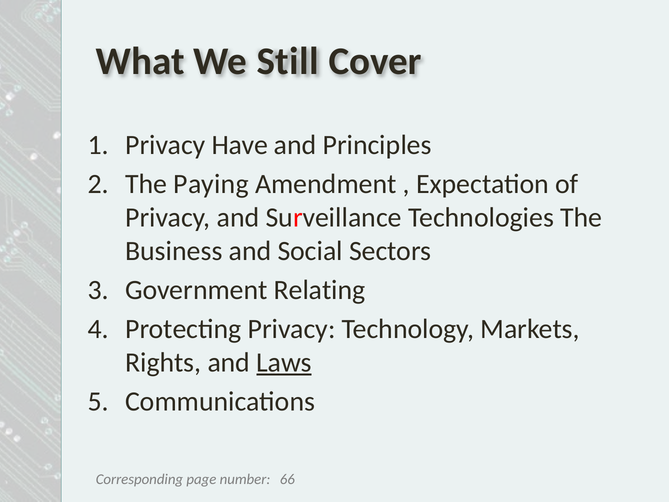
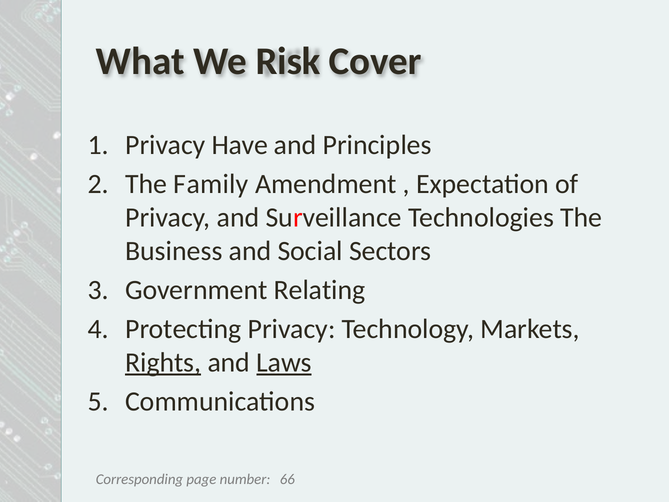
Still: Still -> Risk (288, 61)
Paying: Paying -> Family (211, 184)
Rights underline: none -> present (163, 362)
